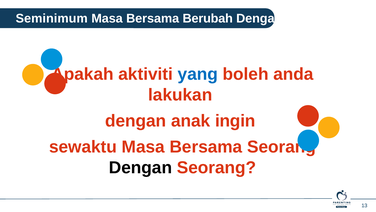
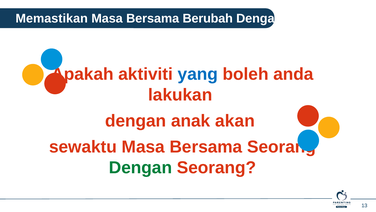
Seminimum: Seminimum -> Memastikan (52, 18)
dengan anak ingin: ingin -> akan (235, 121)
Dengan colour: black -> green (140, 167)
